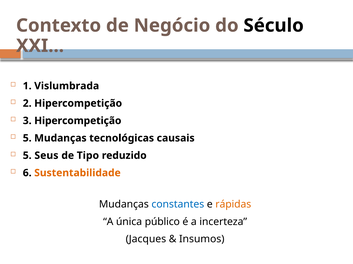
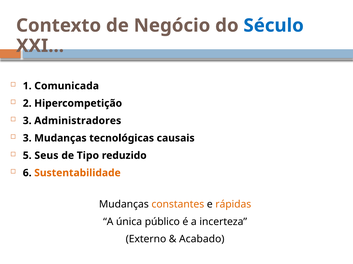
Século colour: black -> blue (274, 26)
Vislumbrada: Vislumbrada -> Comunicada (67, 86)
3 Hipercompetição: Hipercompetição -> Administradores (78, 121)
5: 5 -> 3 (27, 138)
constantes colour: blue -> orange (178, 205)
Jacques: Jacques -> Externo (146, 240)
Insumos: Insumos -> Acabado (202, 240)
